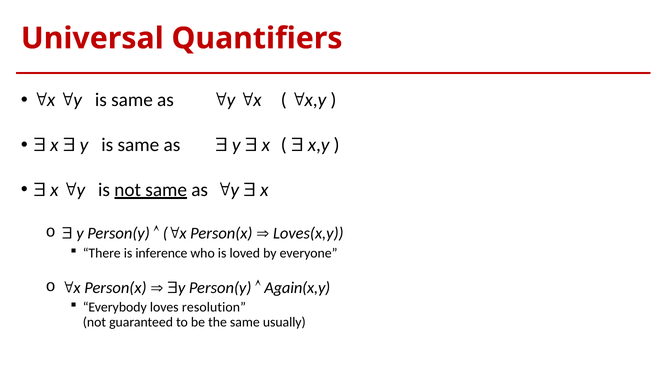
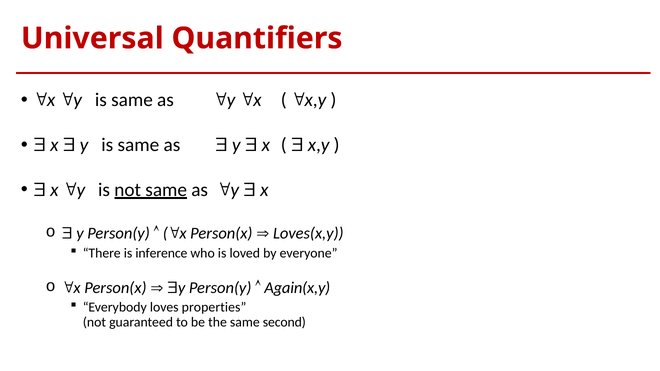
resolution: resolution -> properties (214, 308)
usually: usually -> second (284, 322)
